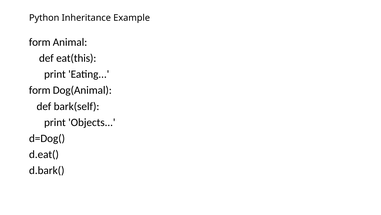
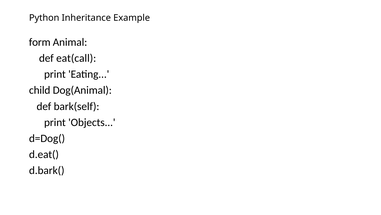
eat(this: eat(this -> eat(call (76, 58)
form: form -> child (40, 90)
